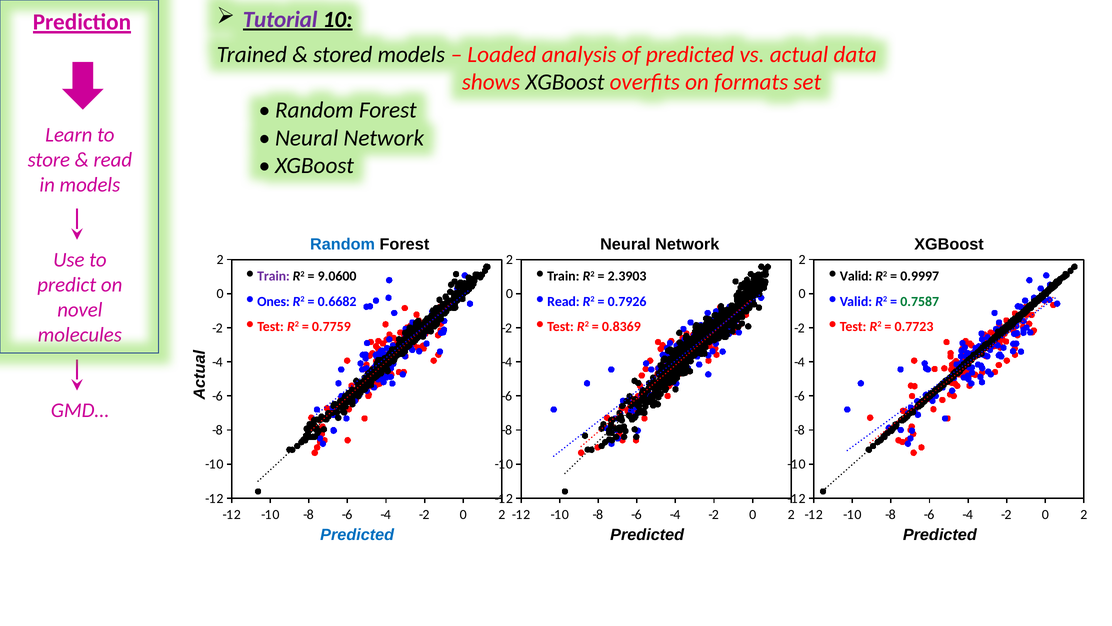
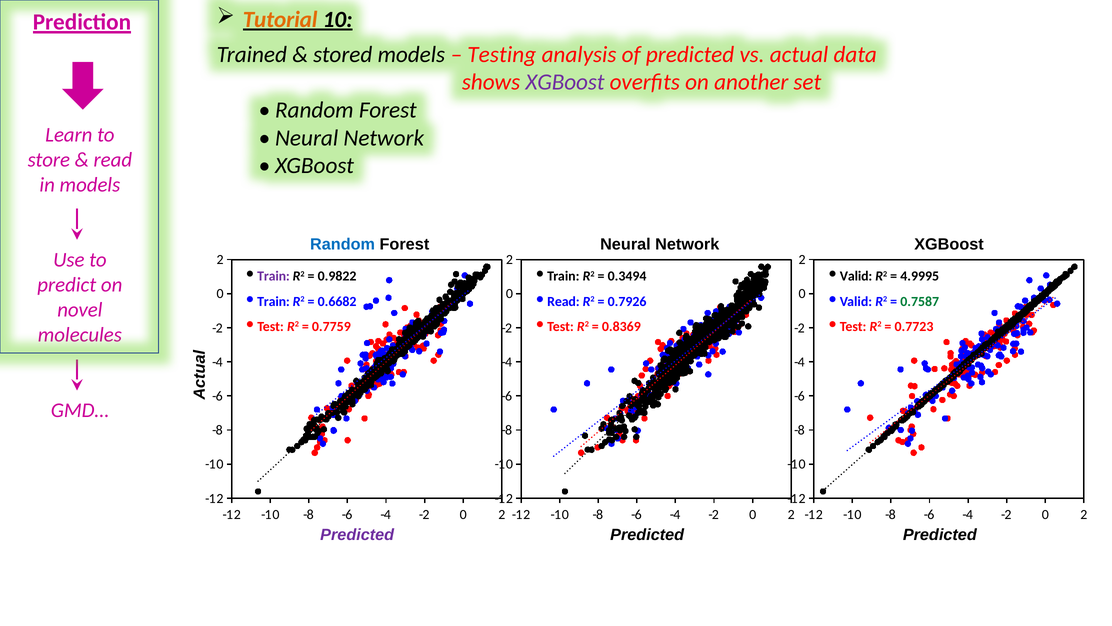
Tutorial colour: purple -> orange (280, 20)
Loaded: Loaded -> Testing (502, 54)
XGBoost colour: black -> purple (565, 82)
formats: formats -> another (751, 82)
9.0600: 9.0600 -> 0.9822 (337, 276)
2.3903: 2.3903 -> 0.3494 (627, 276)
0.9997: 0.9997 -> 4.9995 (920, 276)
Ones: Ones -> Train (273, 301)
Predicted colour: blue -> purple (357, 534)
